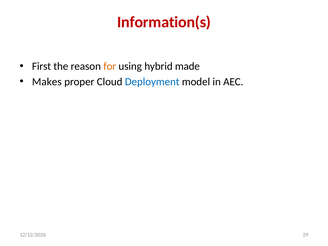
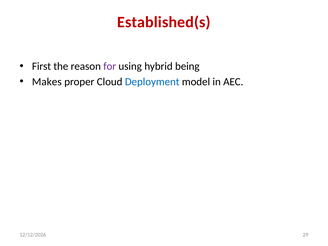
Information(s: Information(s -> Established(s (164, 22)
for colour: orange -> purple (110, 66)
made: made -> being (187, 66)
